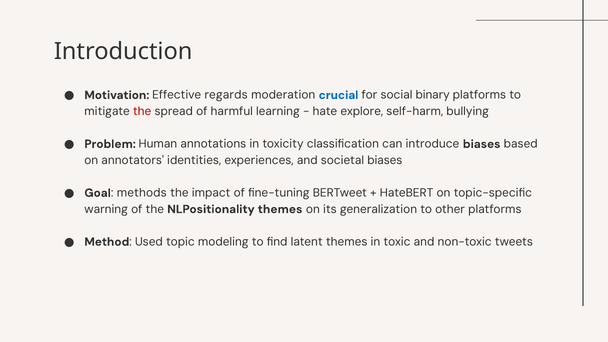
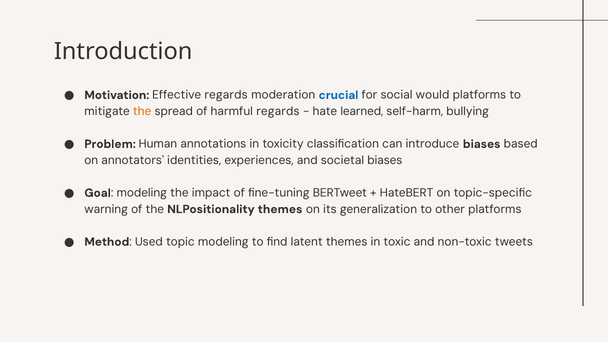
binary: binary -> would (433, 95)
the colour: red -> orange (142, 111)
harmful learning: learning -> regards (278, 111)
explore: explore -> learned (362, 111)
Goal methods: methods -> modeling (142, 193)
